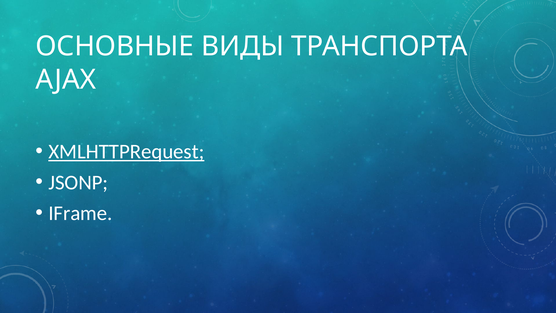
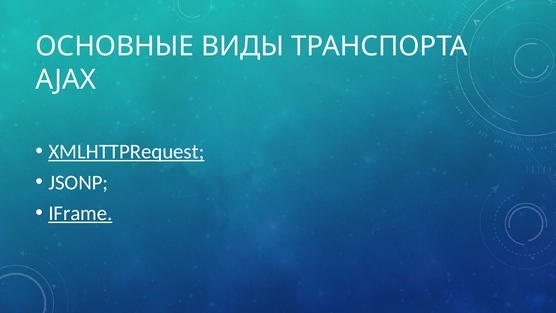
IFrame underline: none -> present (80, 213)
